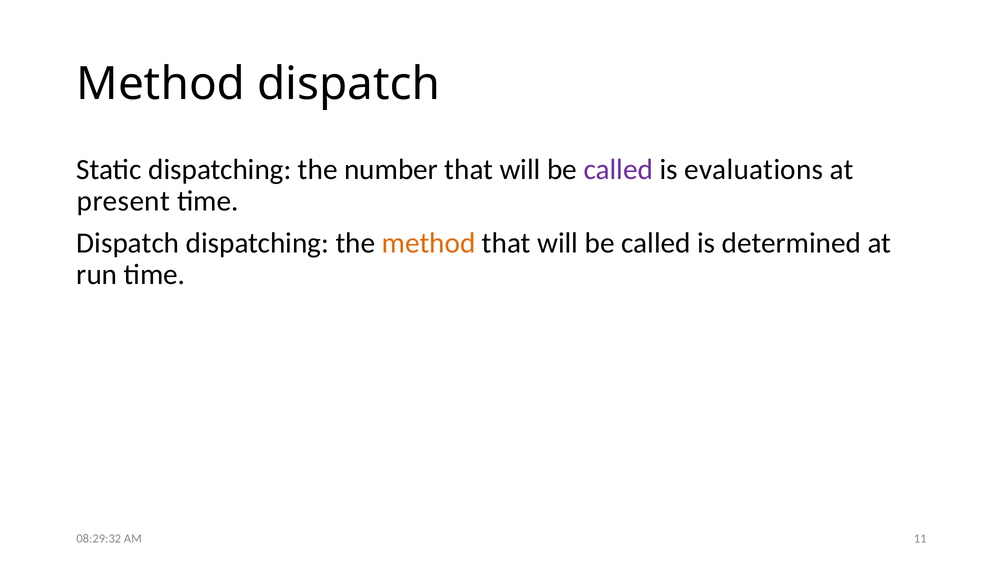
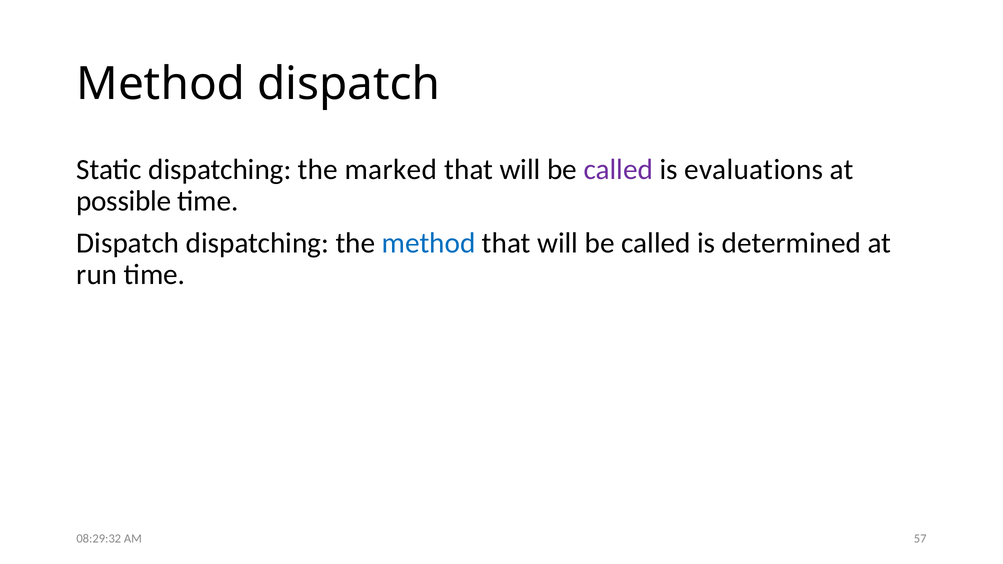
number: number -> marked (391, 170)
present: present -> possible (124, 201)
method colour: orange -> blue (429, 243)
11: 11 -> 57 (920, 539)
